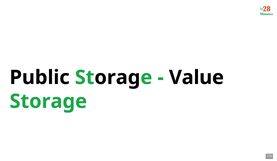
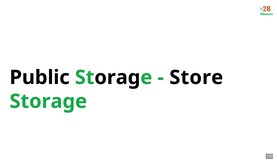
Value: Value -> Store (196, 78)
